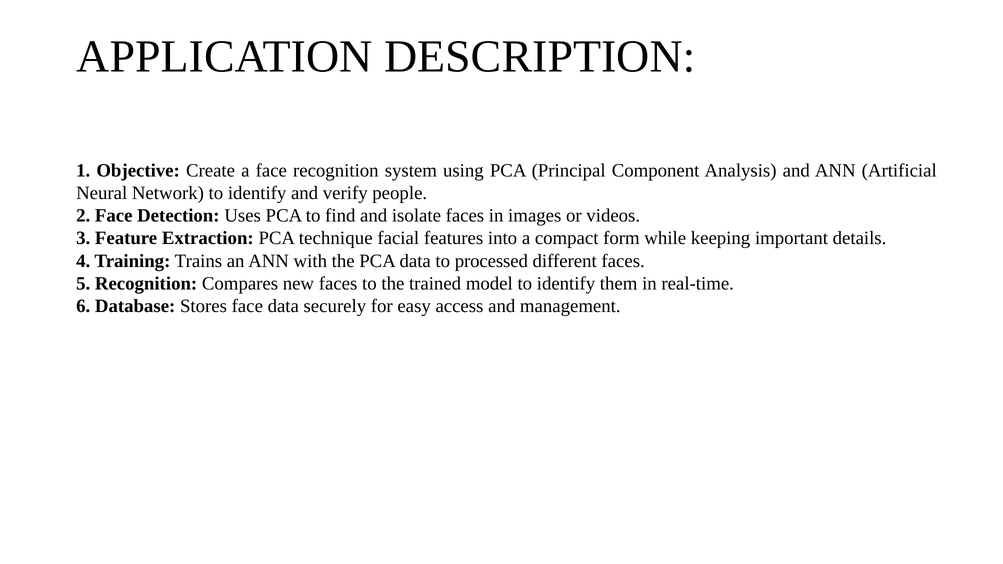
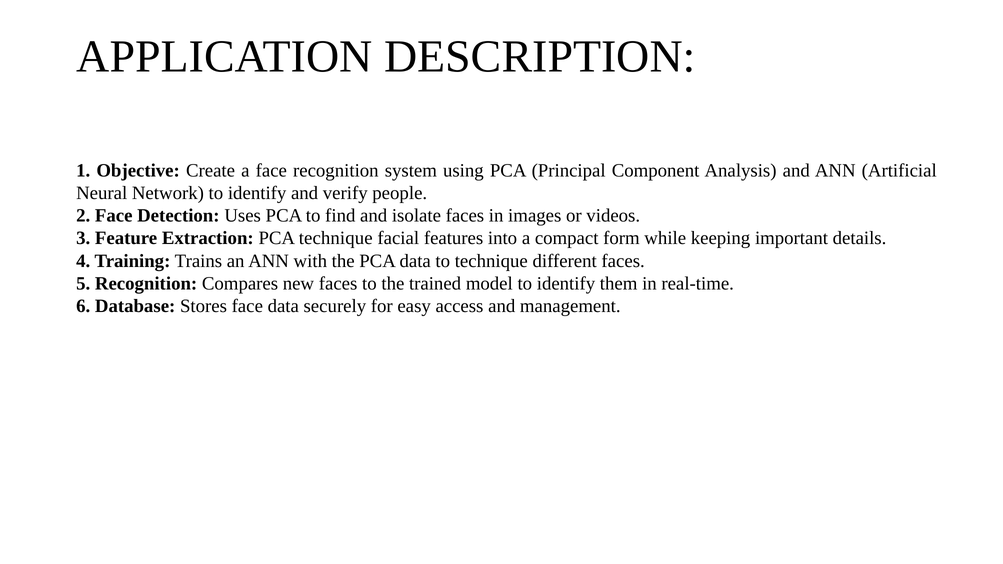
to processed: processed -> technique (491, 261)
